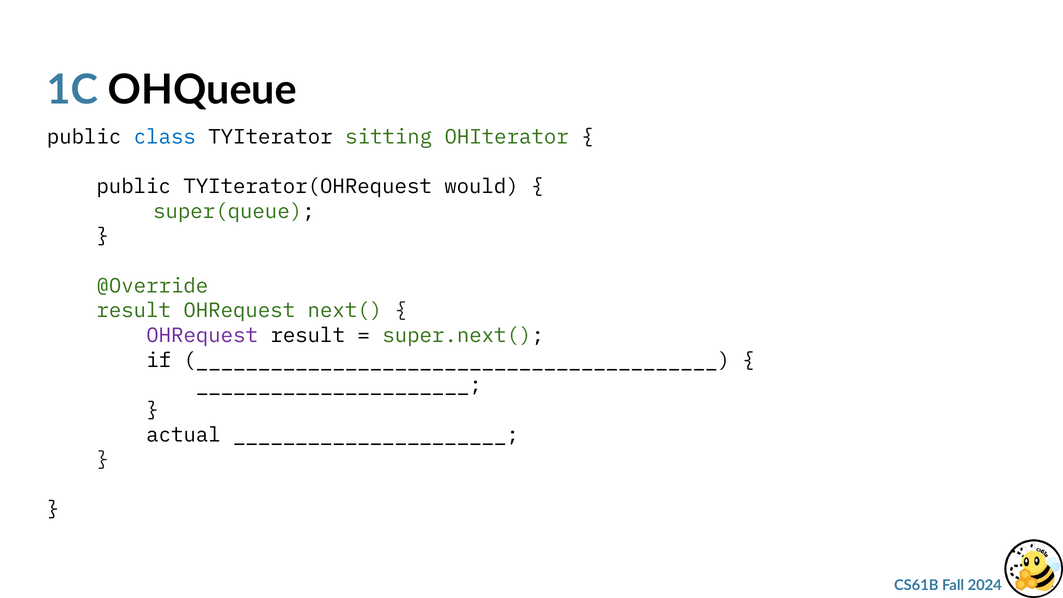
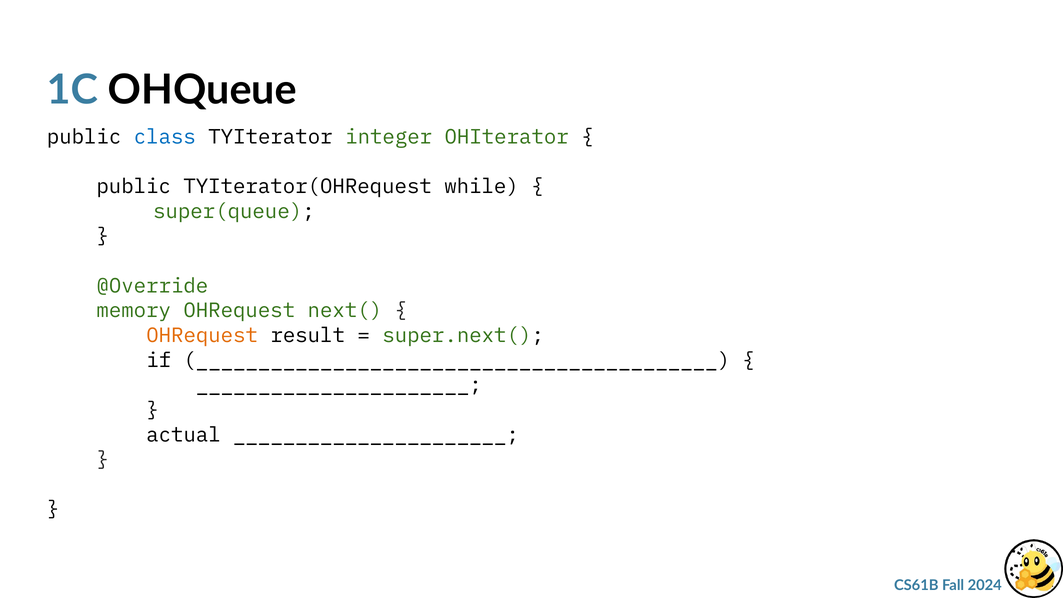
sitting: sitting -> integer (389, 137)
would: would -> while (482, 186)
result: result -> memory (134, 311)
OHRequest colour: purple -> orange (202, 335)
